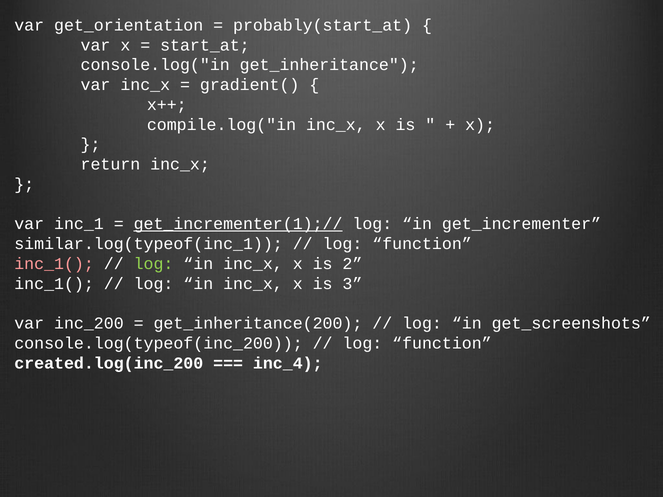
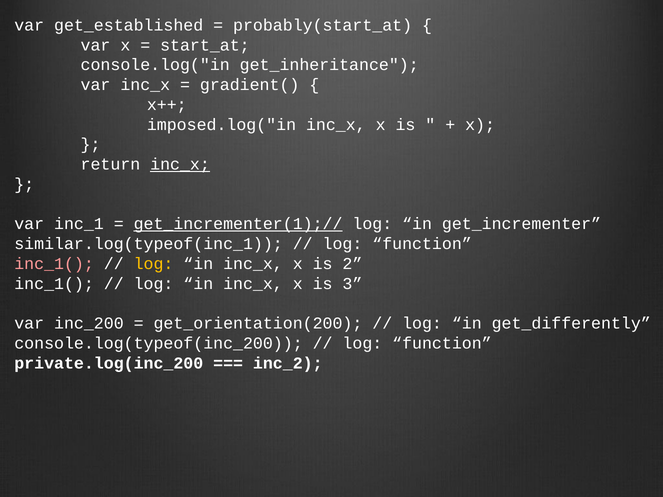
get_orientation: get_orientation -> get_established (129, 25)
compile.log("in: compile.log("in -> imposed.log("in (221, 125)
inc_x underline: none -> present (180, 164)
log colour: light green -> yellow (154, 264)
get_inheritance(200: get_inheritance(200 -> get_orientation(200 (258, 324)
get_screenshots: get_screenshots -> get_differently (571, 324)
created.log(inc_200: created.log(inc_200 -> private.log(inc_200 (109, 363)
inc_4: inc_4 -> inc_2 (288, 363)
